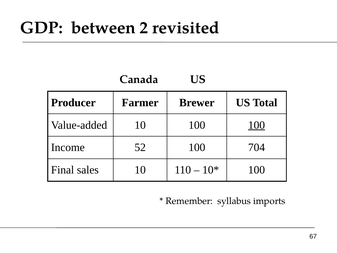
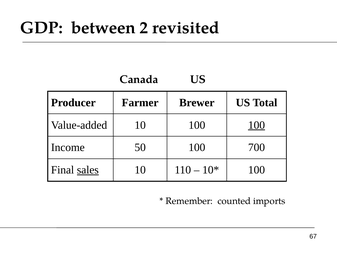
52: 52 -> 50 (140, 147)
704: 704 -> 700 (257, 147)
sales underline: none -> present (88, 170)
syllabus: syllabus -> counted (234, 201)
